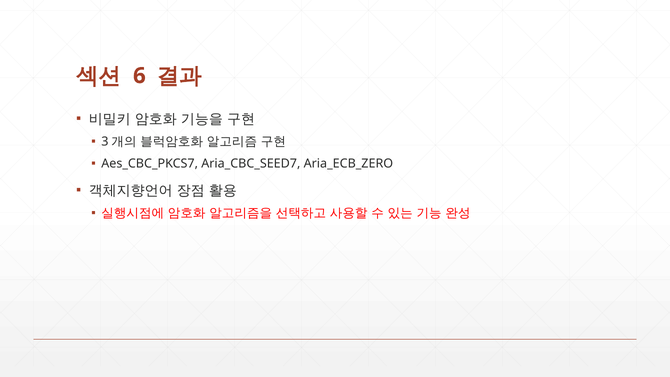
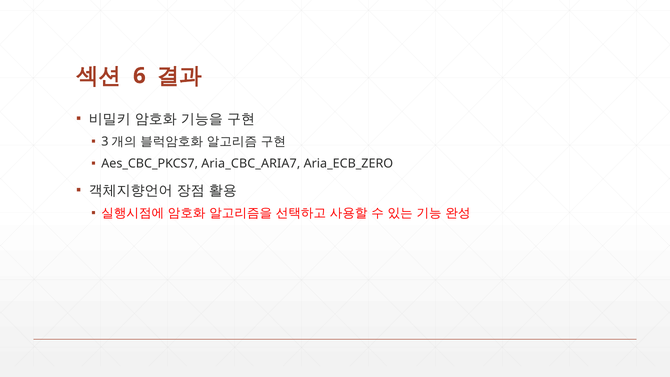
Aria_CBC_SEED7: Aria_CBC_SEED7 -> Aria_CBC_ARIA7 (251, 163)
